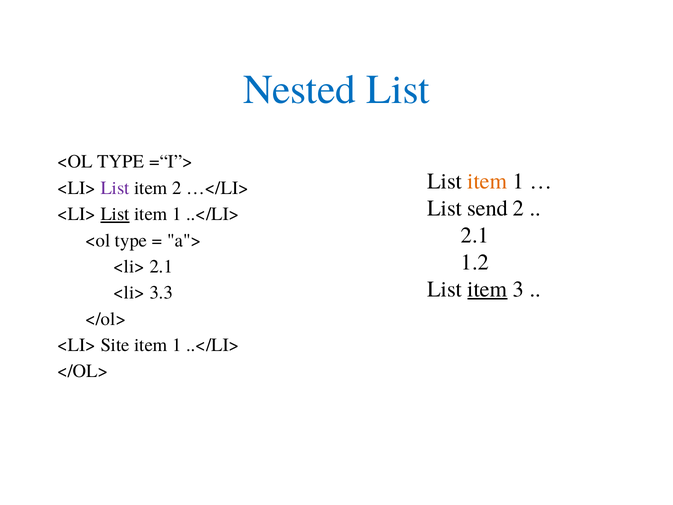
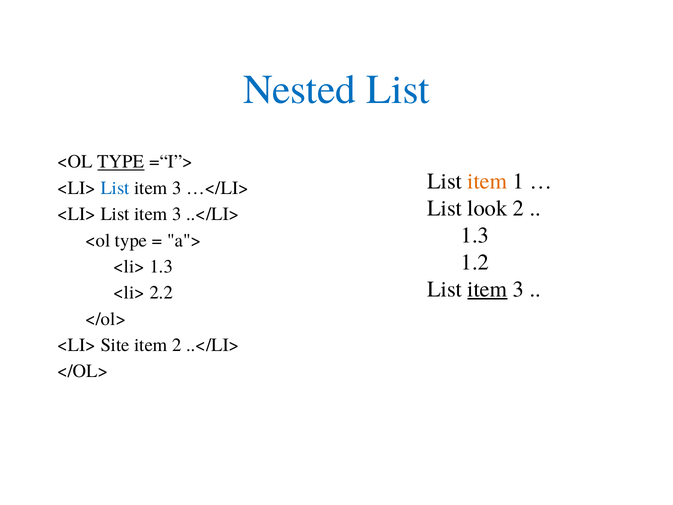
TYPE underline: none -> present (121, 162)
List colour: purple -> blue (115, 188)
2: 2 -> 3 (177, 188)
send: send -> look (487, 208)
List underline: present -> none (115, 214)
1: 1 -> 3 (177, 214)
2.1: 2.1 -> 1.3 (475, 235)
<li> 2.1: 2.1 -> 1.3 (161, 266)
3.3: 3.3 -> 2.2 (161, 293)
1: 1 -> 2 (177, 345)
